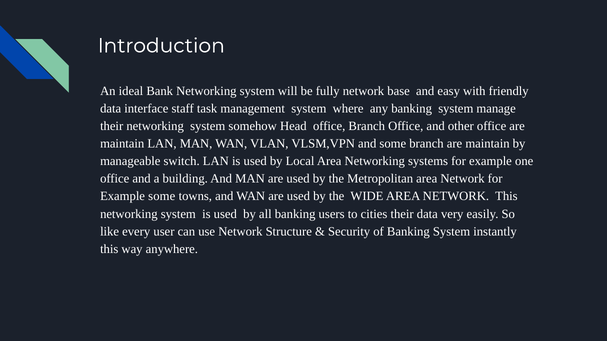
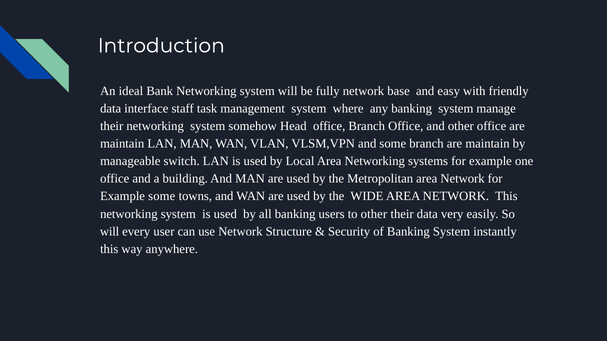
to cities: cities -> other (374, 214)
like: like -> will (110, 232)
